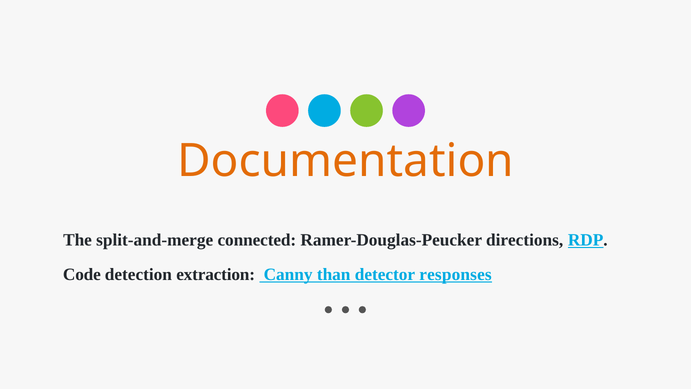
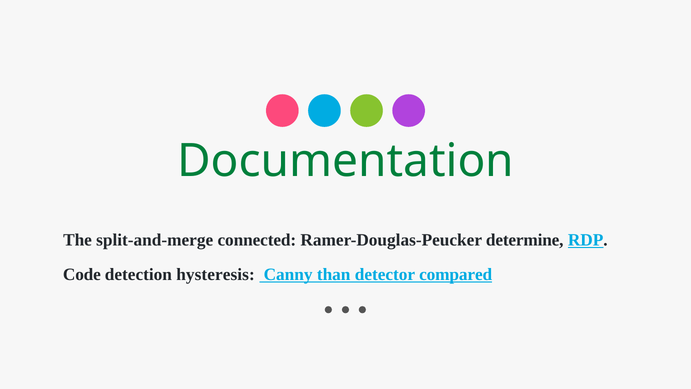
Documentation colour: orange -> green (345, 161)
directions: directions -> determine (525, 240)
extraction: extraction -> hysteresis (216, 274)
responses: responses -> compared (456, 274)
